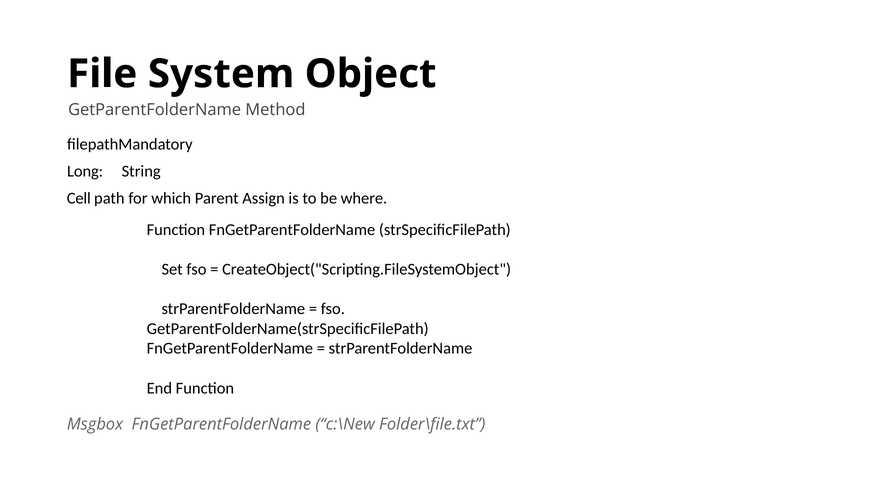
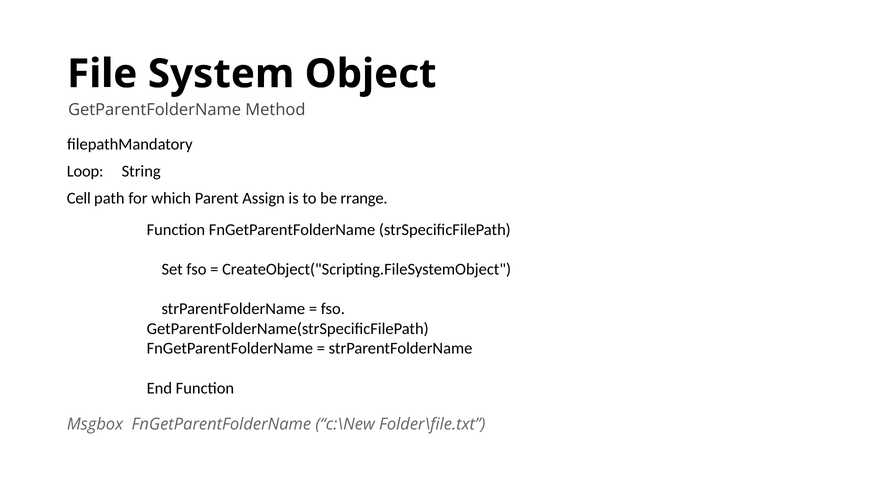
Long: Long -> Loop (85, 171)
where: where -> rrange (364, 198)
